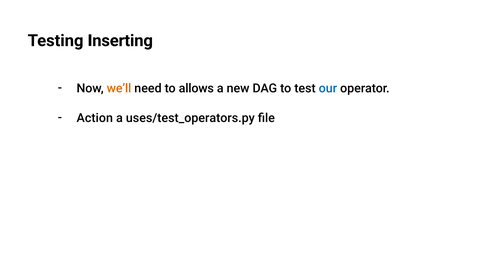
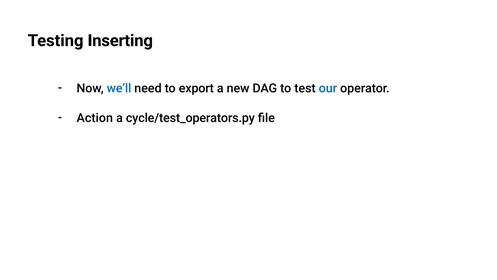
we’ll colour: orange -> blue (119, 88)
allows: allows -> export (196, 88)
uses/test_operators.py: uses/test_operators.py -> cycle/test_operators.py (190, 118)
